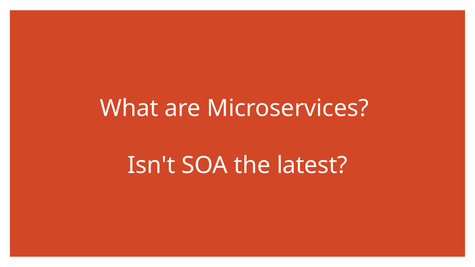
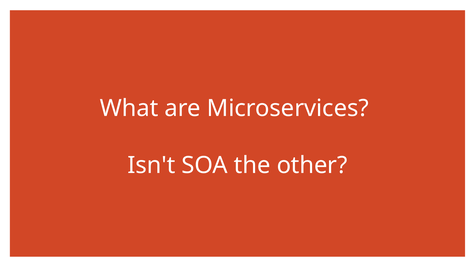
latest: latest -> other (312, 165)
